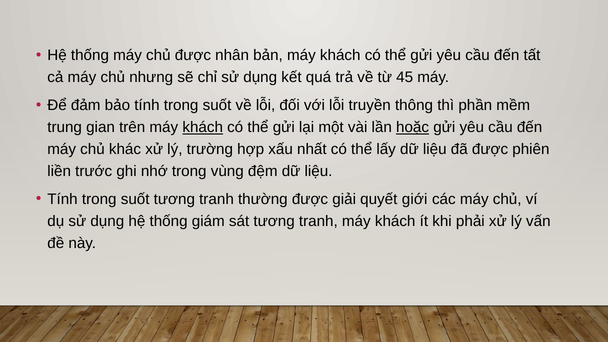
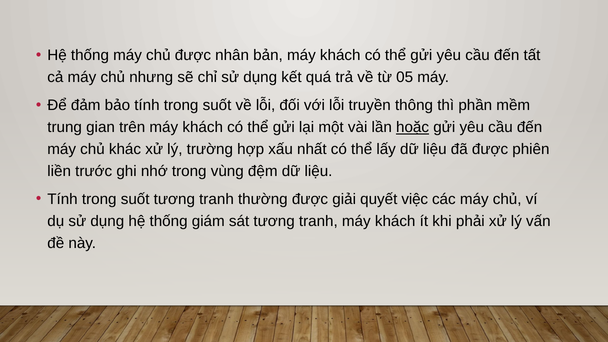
45: 45 -> 05 (405, 77)
khách underline: present -> none (203, 127)
giới: giới -> việc (415, 199)
